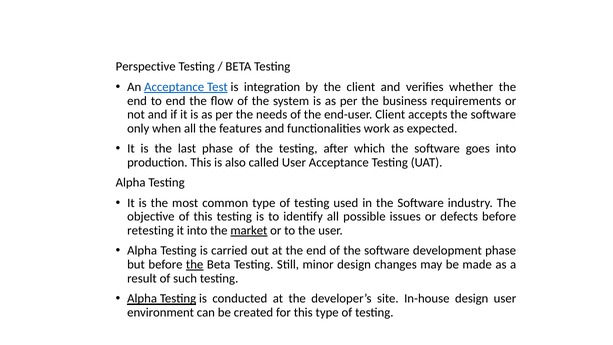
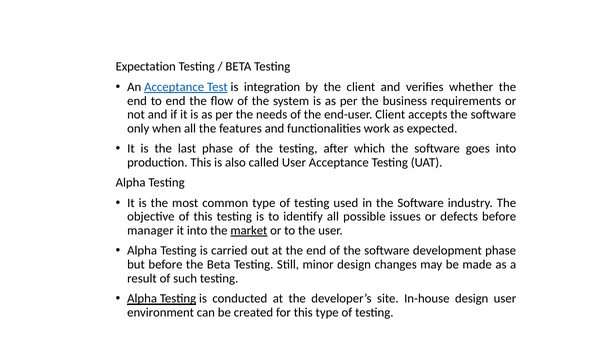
Perspective: Perspective -> Expectation (146, 67)
retesting: retesting -> manager (150, 230)
the underline: present -> none (195, 264)
